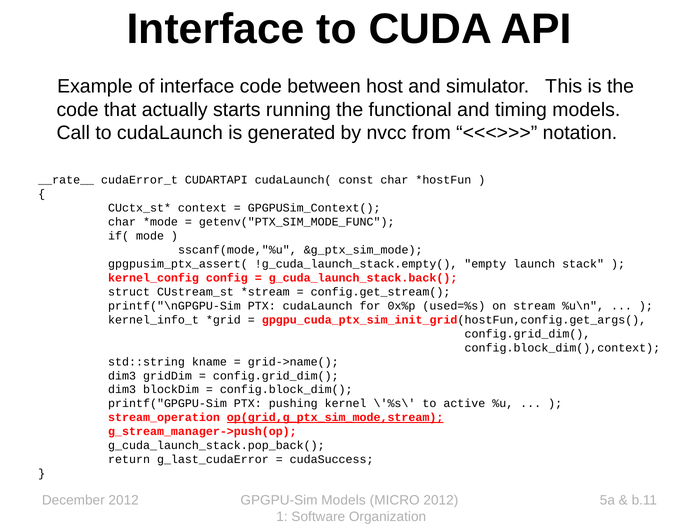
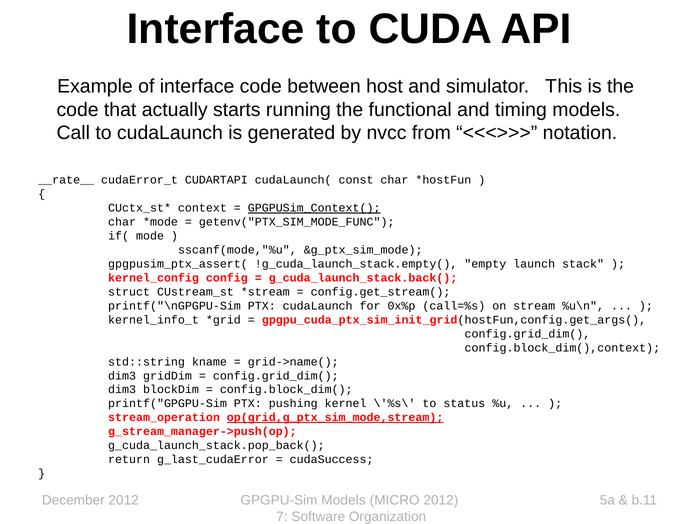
GPGPUSim_Context( underline: none -> present (314, 208)
used=%s: used=%s -> call=%s (454, 306)
active: active -> status (464, 404)
1: 1 -> 7 (282, 517)
